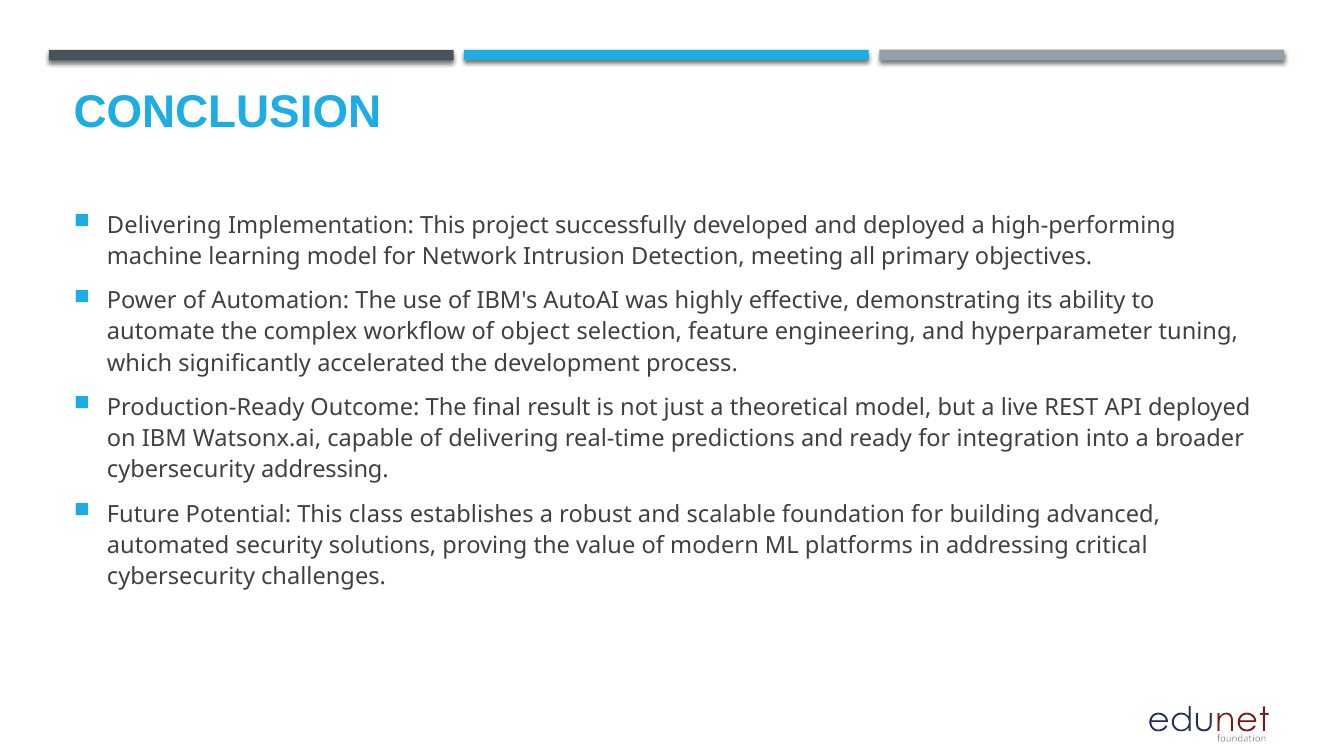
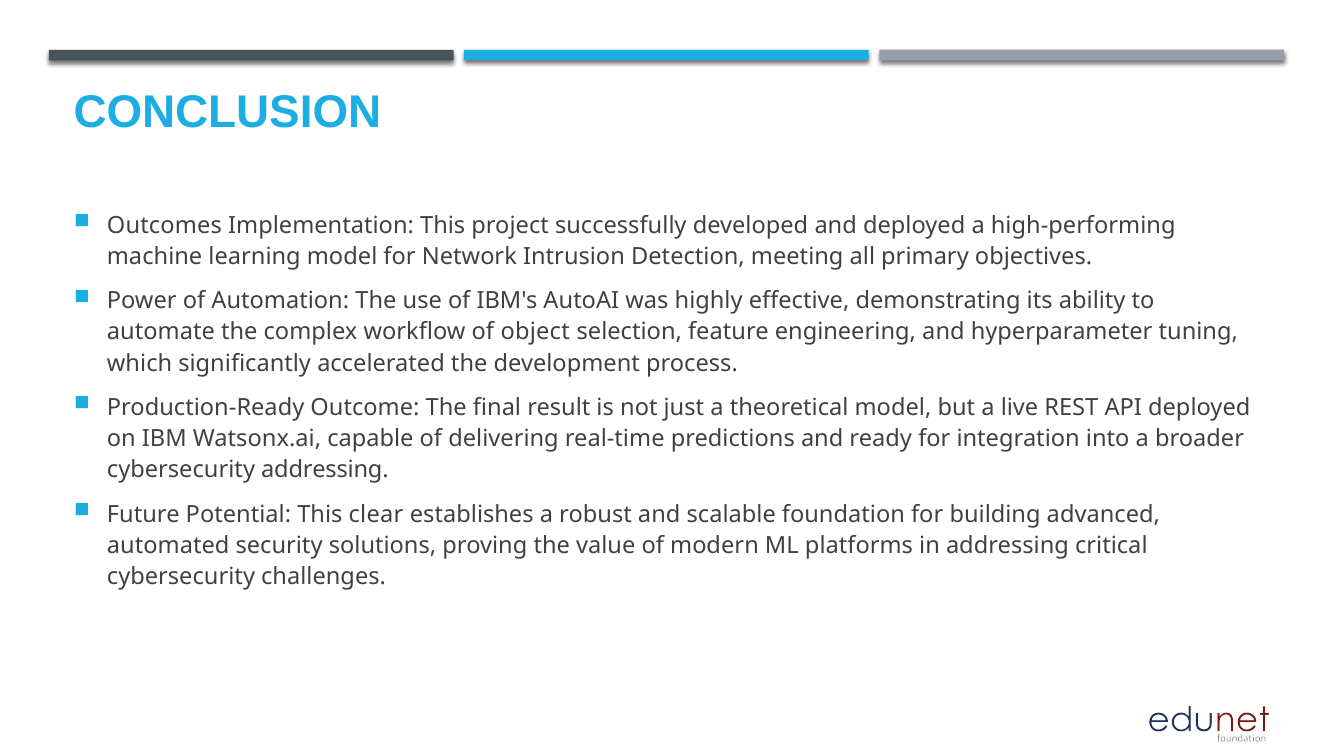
Delivering: Delivering -> Outcomes (164, 225)
class: class -> clear (376, 514)
